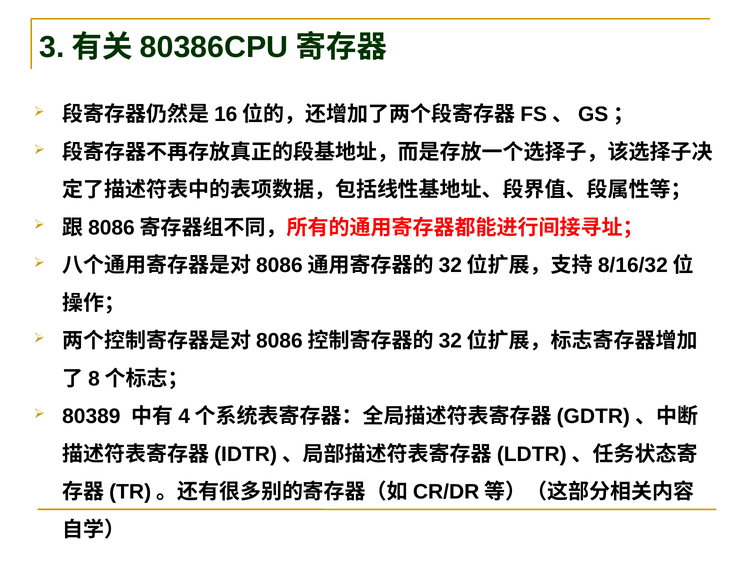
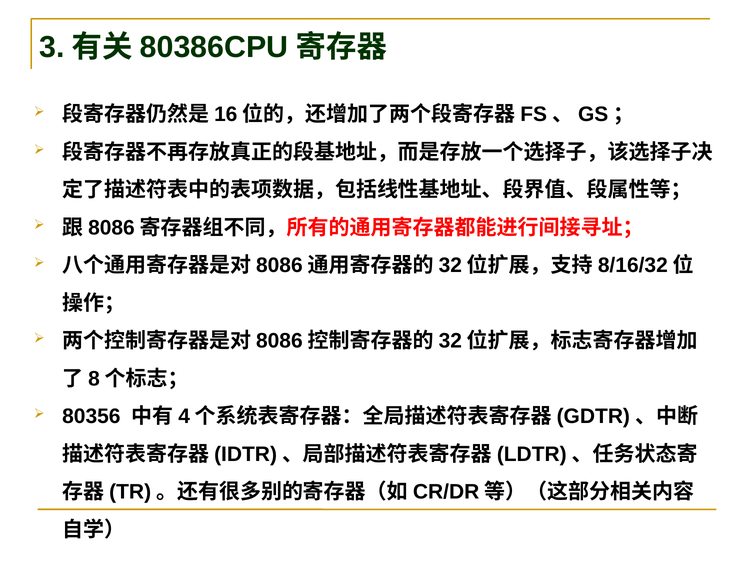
80389: 80389 -> 80356 (91, 416)
